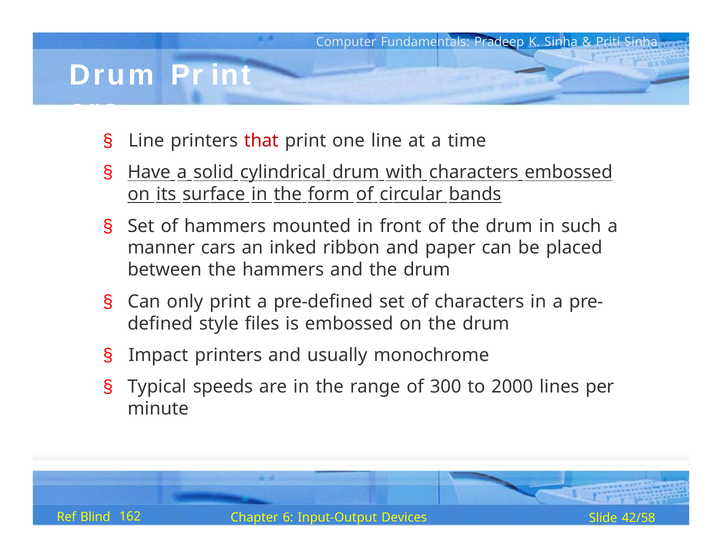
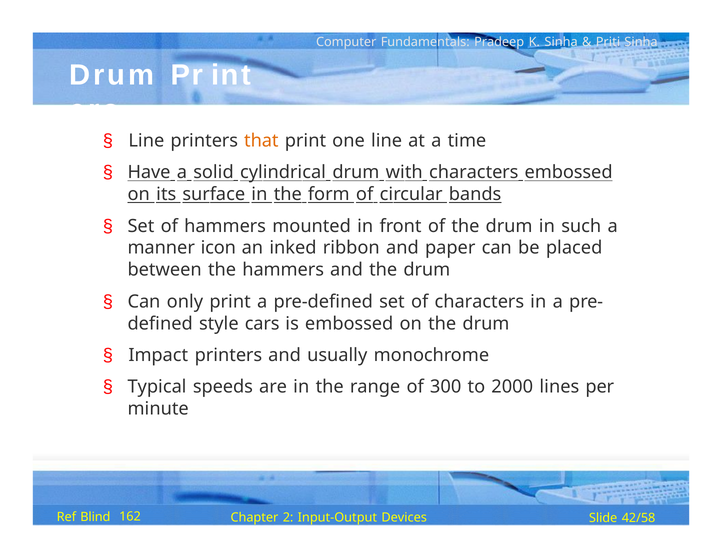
that colour: red -> orange (261, 141)
cars: cars -> icon (218, 248)
files: files -> cars (262, 323)
6: 6 -> 2 (288, 517)
